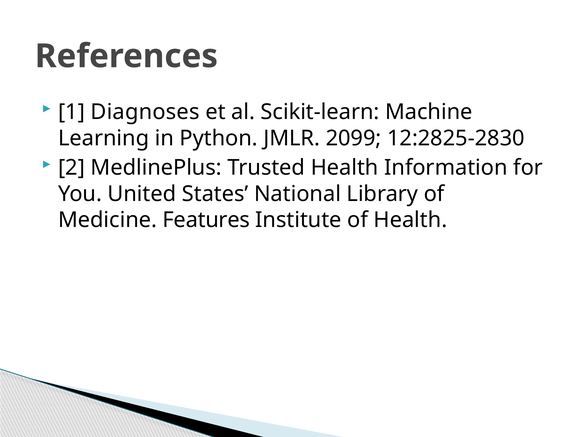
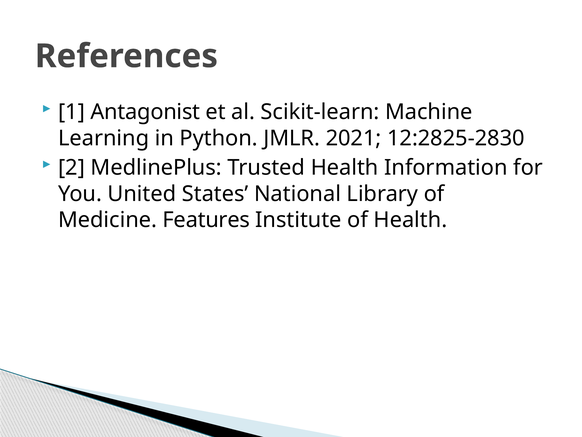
Diagnoses: Diagnoses -> Antagonist (145, 112)
2099: 2099 -> 2021 (354, 138)
